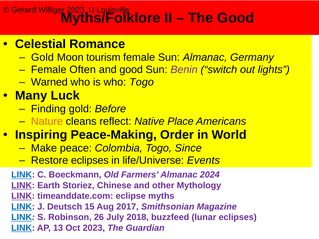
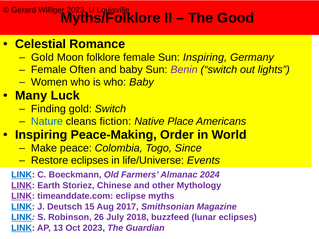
tourism: tourism -> folklore (103, 57)
Sun Almanac: Almanac -> Inspiring (205, 57)
and good: good -> baby (131, 70)
Warned: Warned -> Women (49, 82)
who Togo: Togo -> Baby (142, 82)
gold Before: Before -> Switch (110, 109)
Nature colour: orange -> blue (47, 121)
reflect: reflect -> fiction (115, 121)
